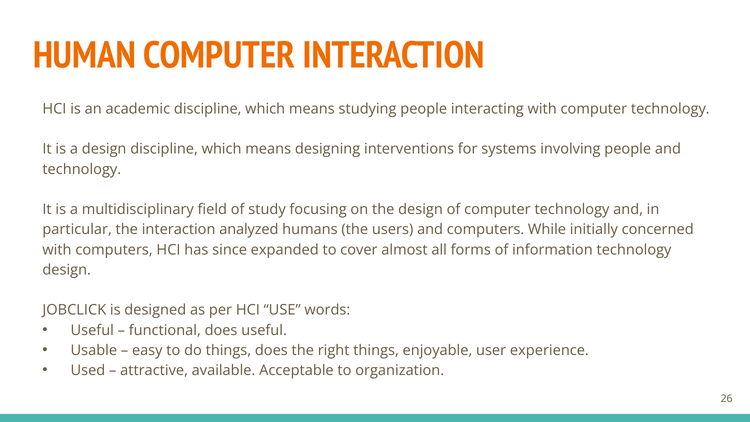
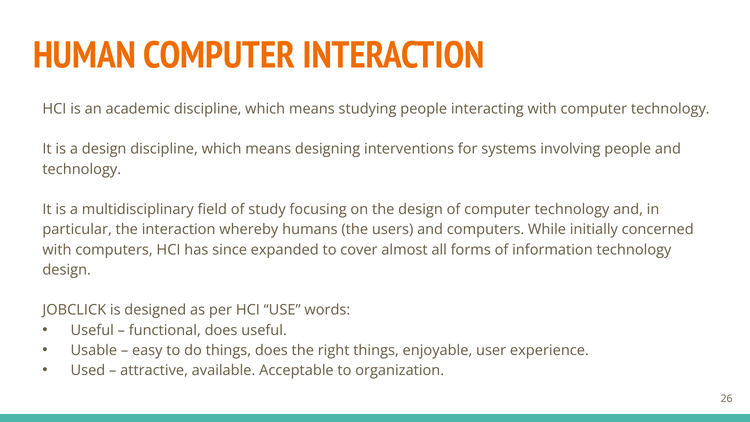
analyzed: analyzed -> whereby (249, 230)
